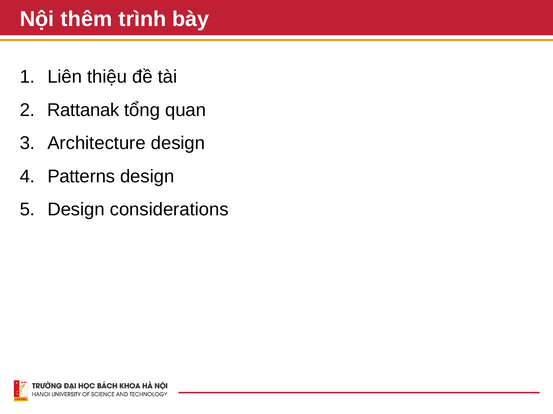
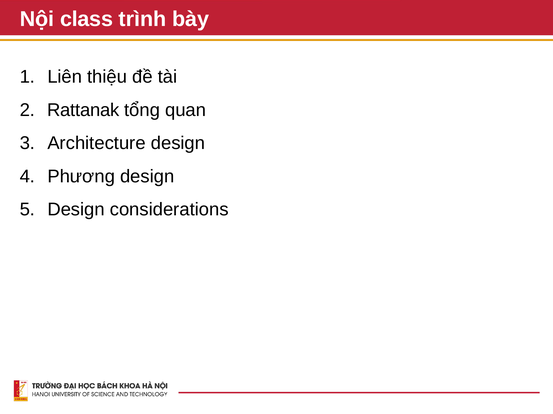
thêm: thêm -> class (87, 19)
Patterns: Patterns -> Phương (81, 177)
